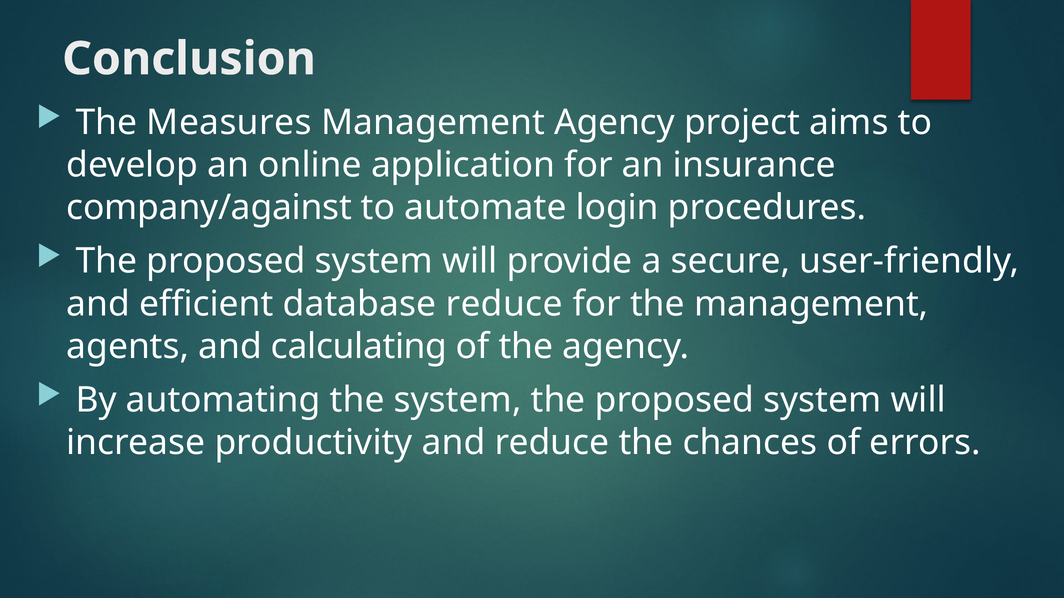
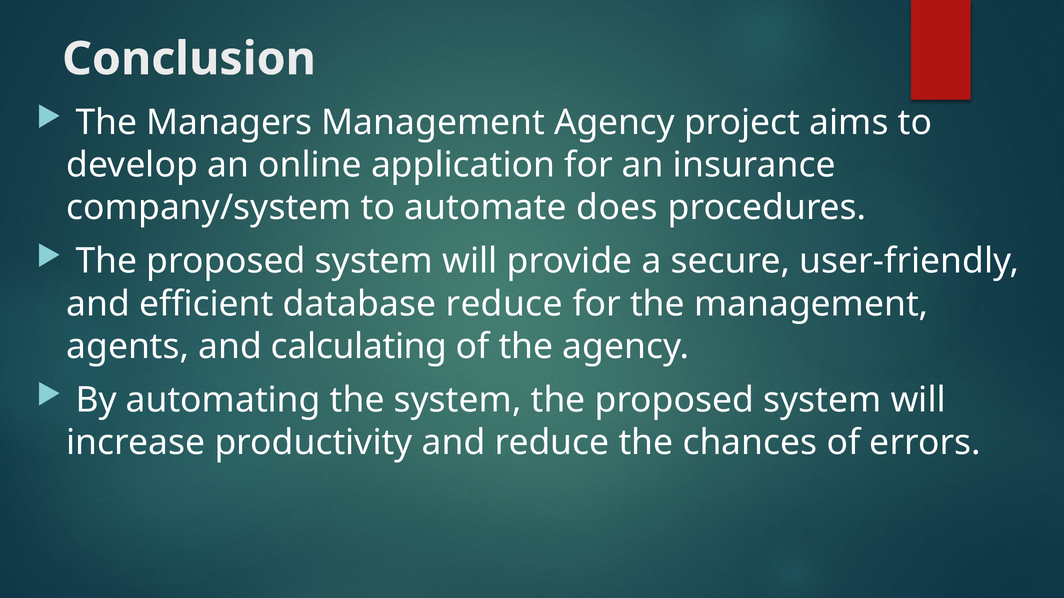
Measures: Measures -> Managers (229, 123)
company/against: company/against -> company/system (209, 208)
login: login -> does (617, 208)
